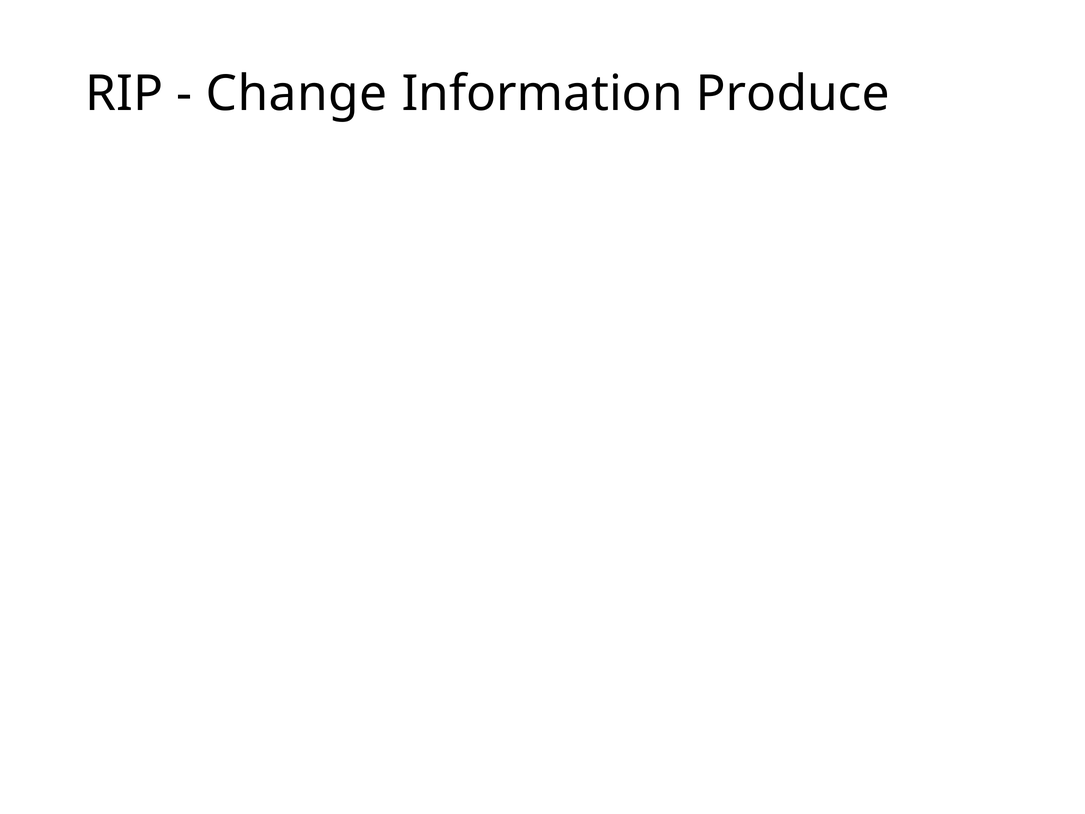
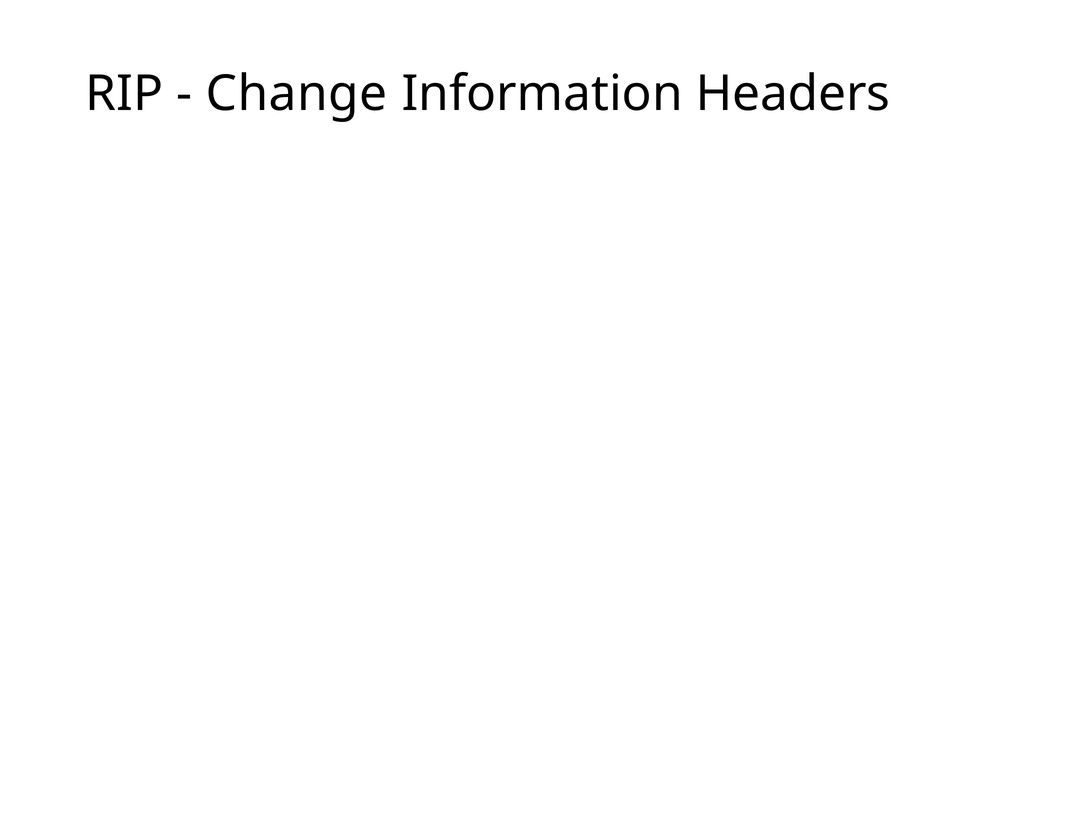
Produce: Produce -> Headers (793, 94)
